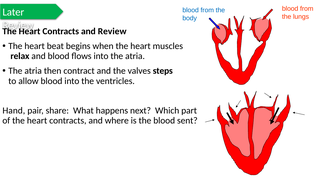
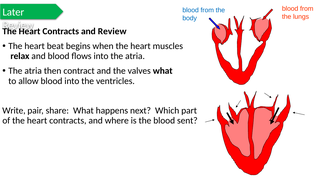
valves steps: steps -> what (163, 71)
Hand: Hand -> Write (14, 110)
